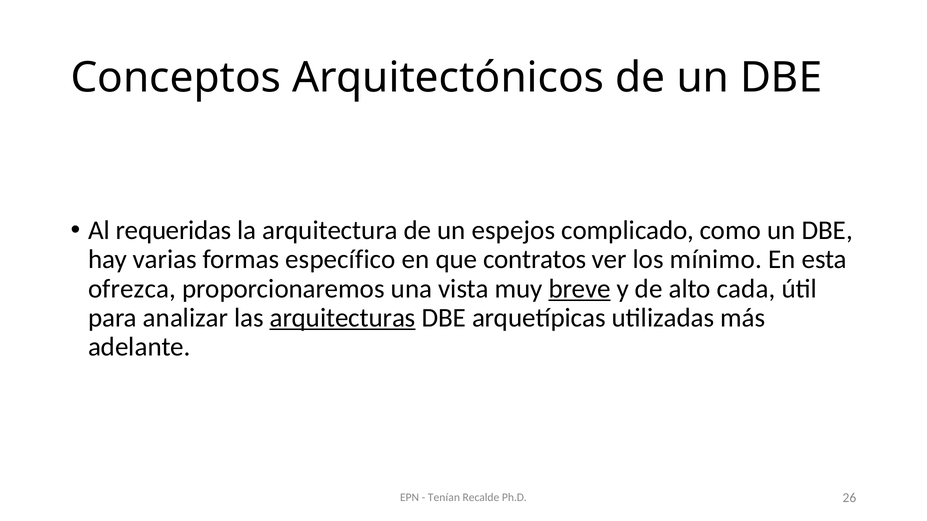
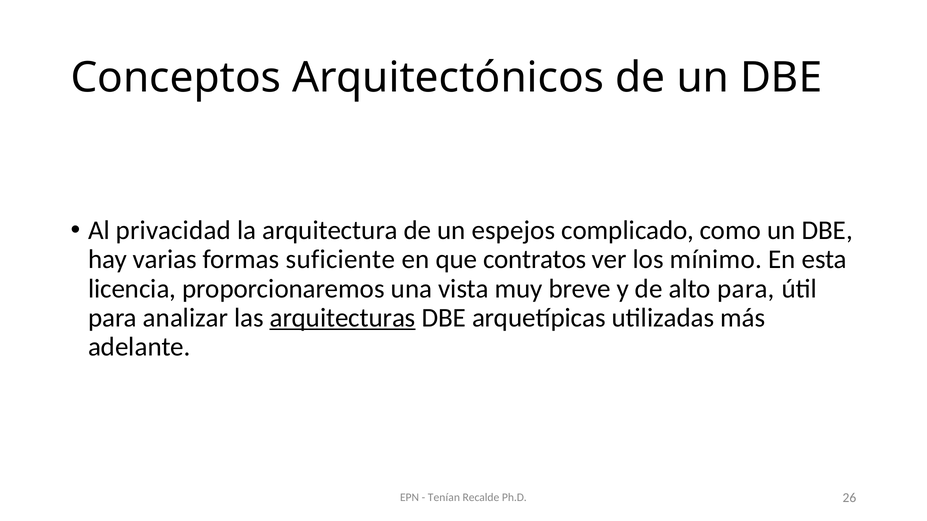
requeridas: requeridas -> privacidad (173, 231)
específico: específico -> suficiente (340, 260)
ofrezca: ofrezca -> licencia (132, 289)
breve underline: present -> none (580, 289)
alto cada: cada -> para (746, 289)
